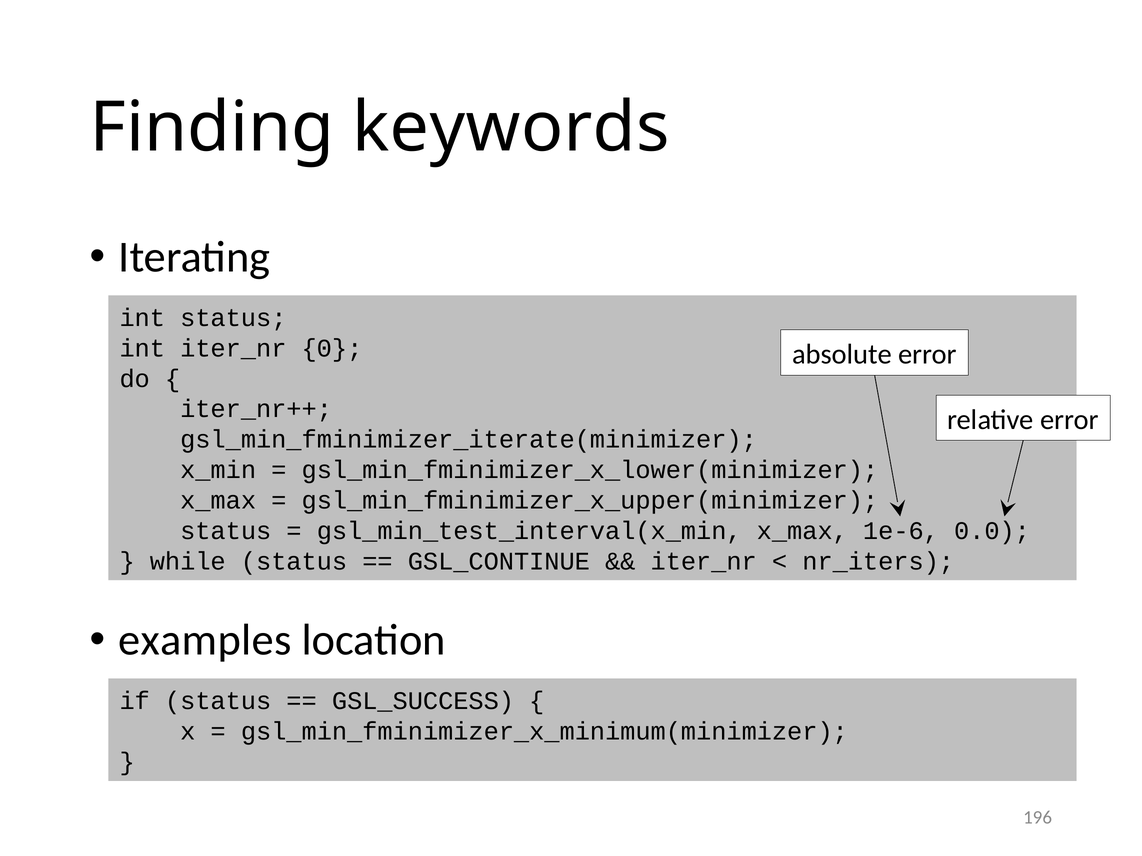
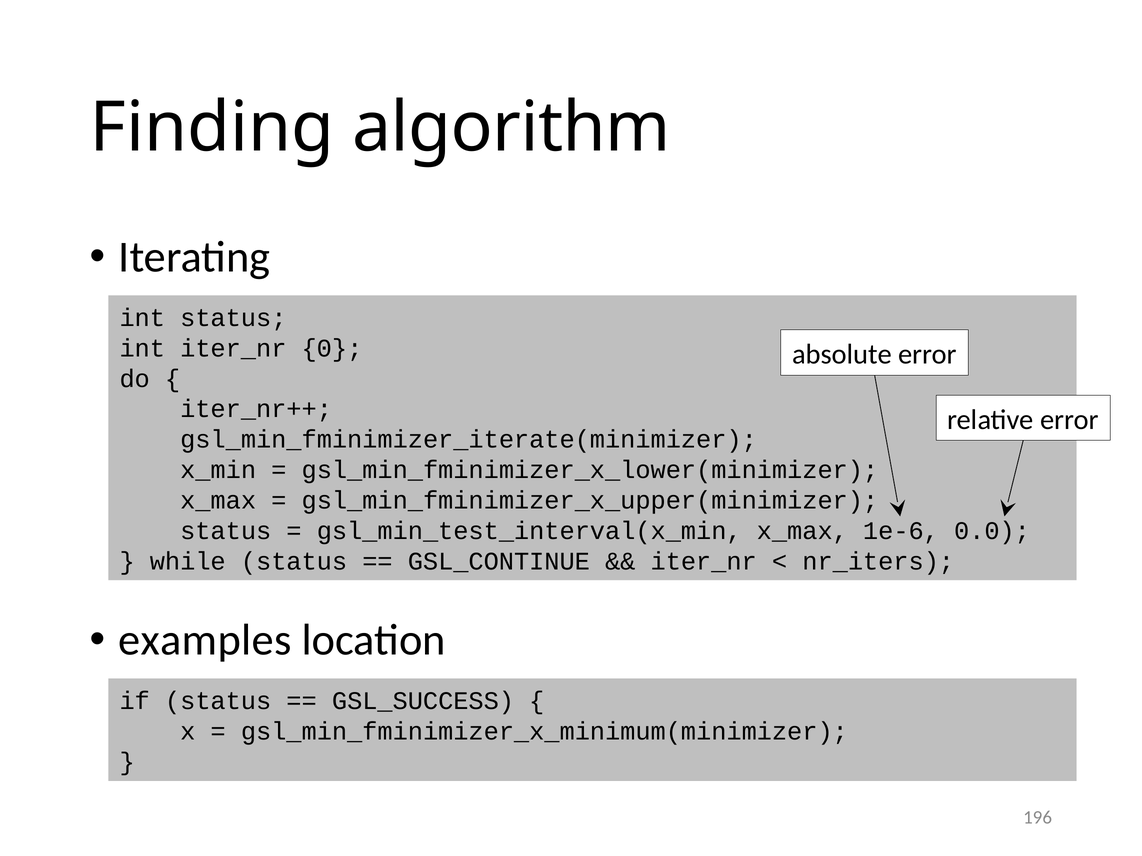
keywords: keywords -> algorithm (512, 128)
